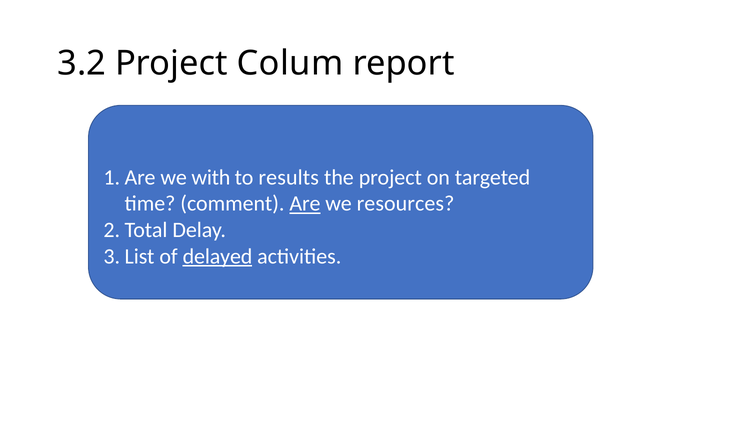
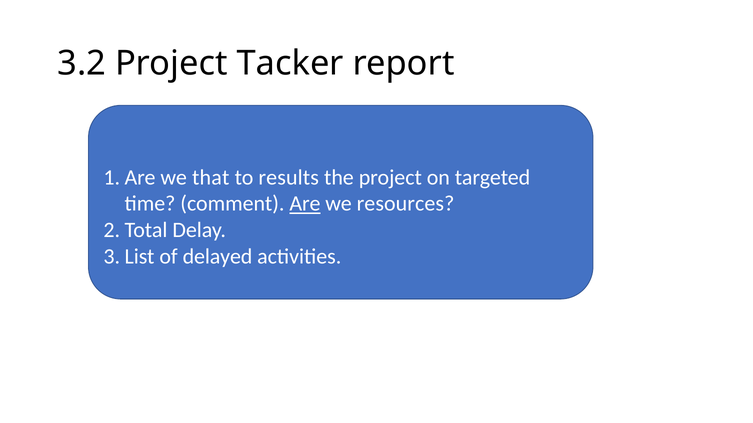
Colum: Colum -> Tacker (290, 63)
with: with -> that (211, 178)
delayed underline: present -> none (218, 257)
